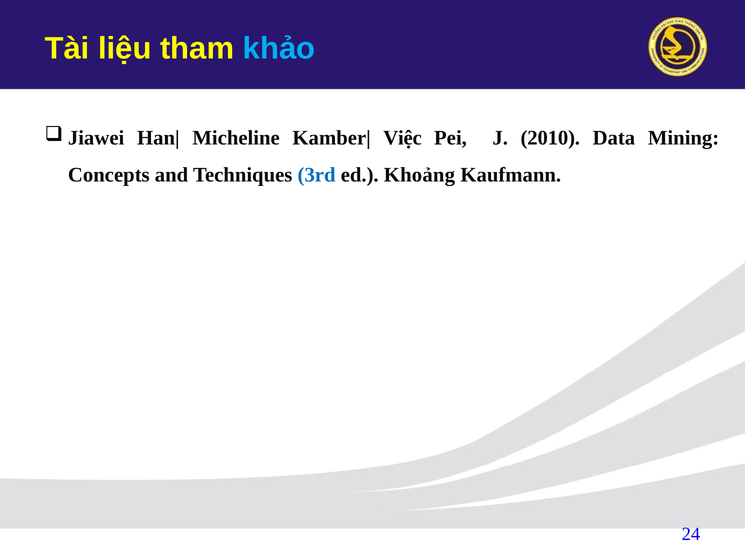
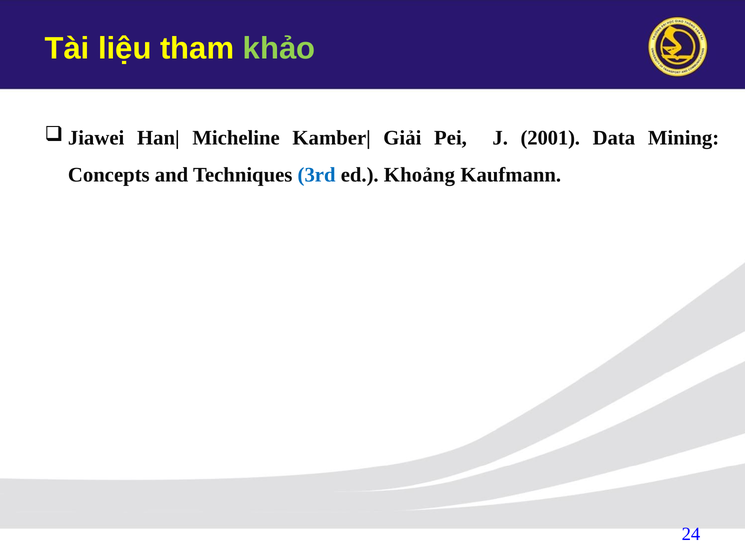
khảo colour: light blue -> light green (279, 49)
Việc: Việc -> Giải (402, 138)
2010: 2010 -> 2001 (550, 138)
